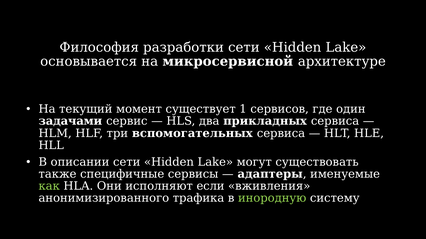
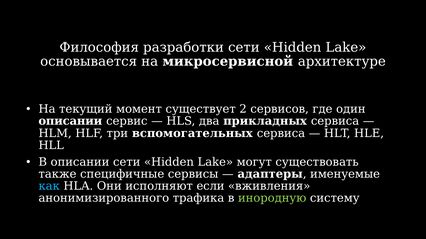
1: 1 -> 2 (243, 109)
задачами: задачами -> описании (70, 121)
как colour: light green -> light blue (49, 187)
